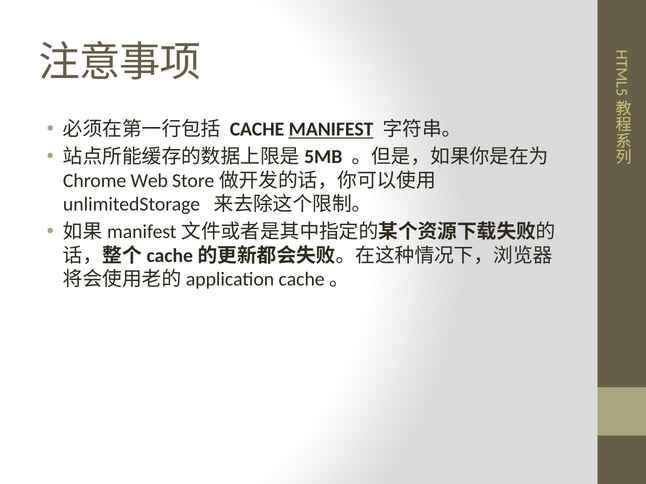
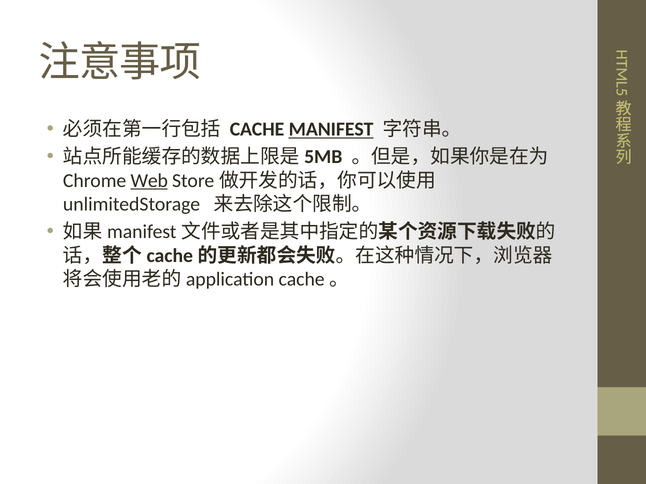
Web underline: none -> present (149, 181)
